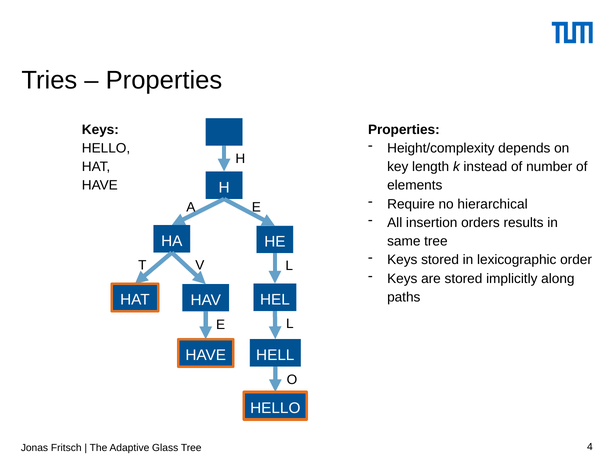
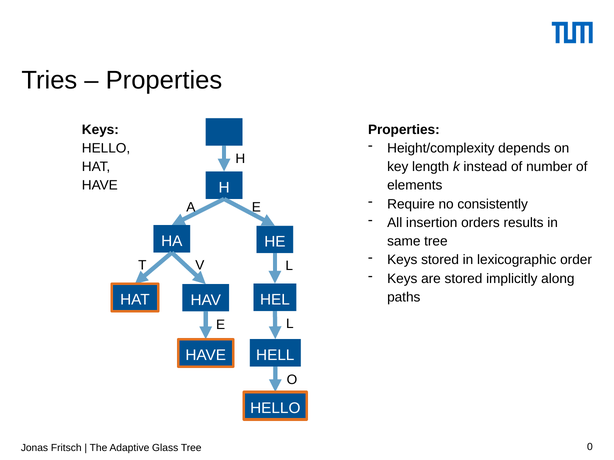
hierarchical: hierarchical -> consistently (493, 204)
4: 4 -> 0 (590, 448)
